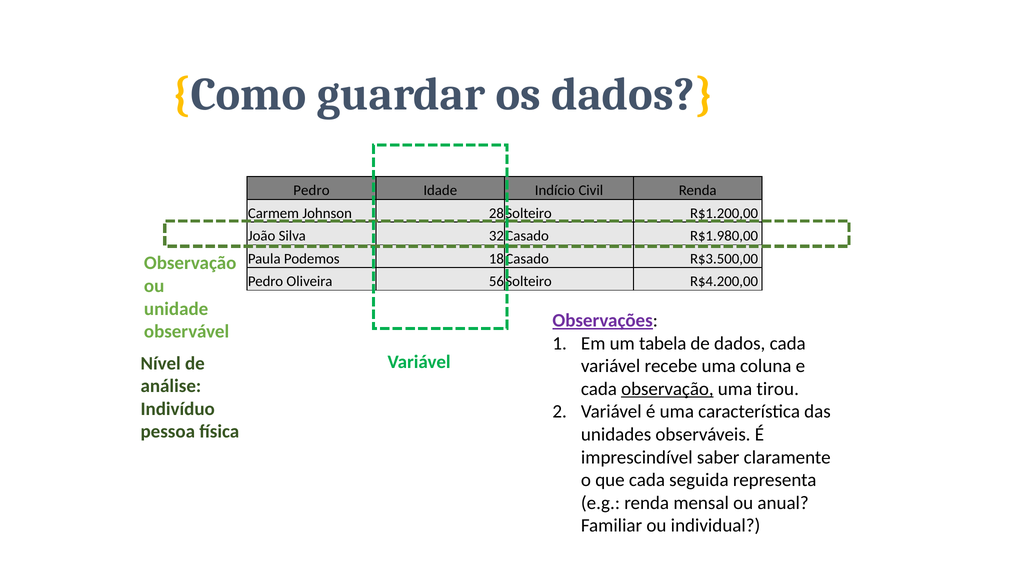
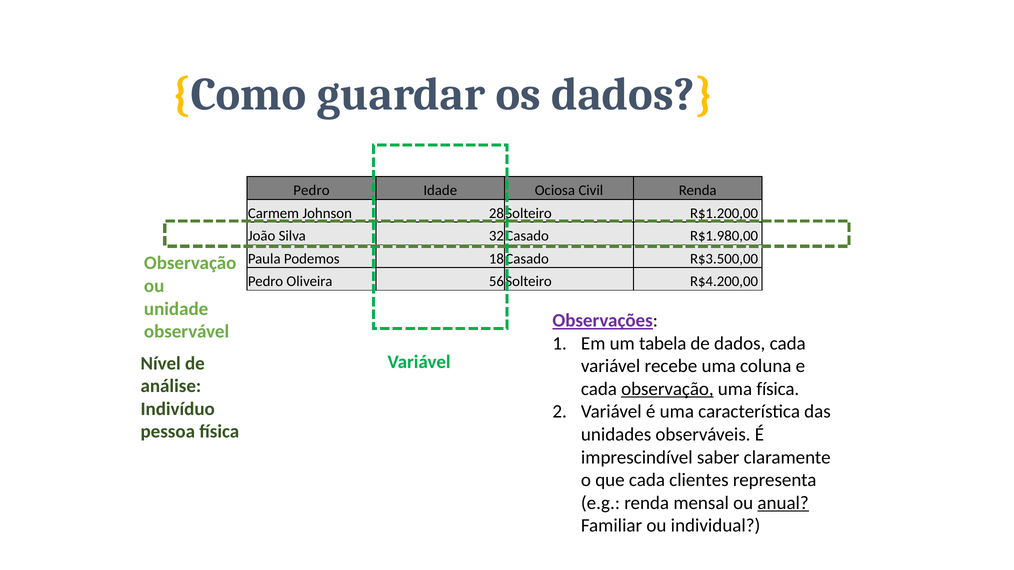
Indício: Indício -> Ociosa (555, 191)
uma tirou: tirou -> física (778, 389)
seguida: seguida -> clientes (699, 480)
anual underline: none -> present (783, 503)
